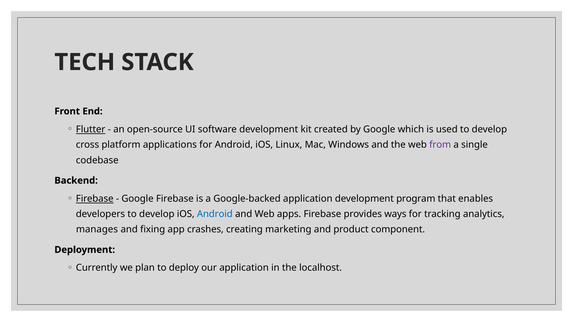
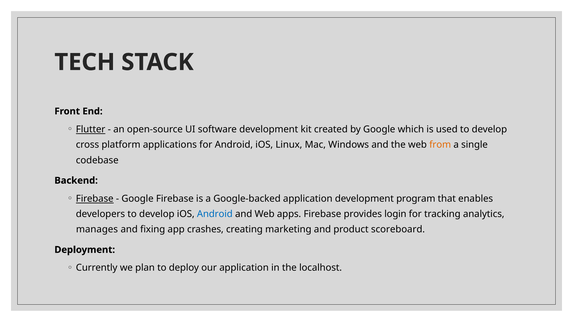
from colour: purple -> orange (440, 145)
ways: ways -> login (395, 214)
component: component -> scoreboard (398, 230)
